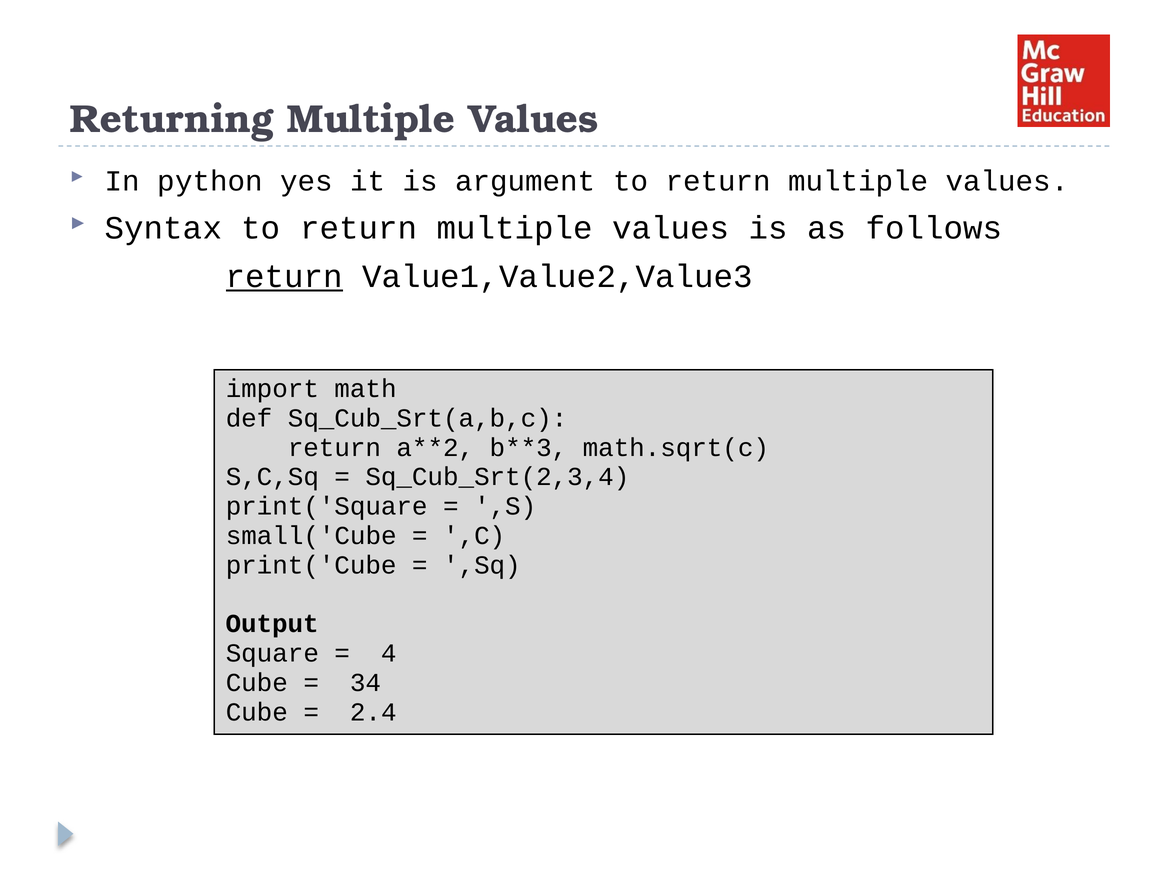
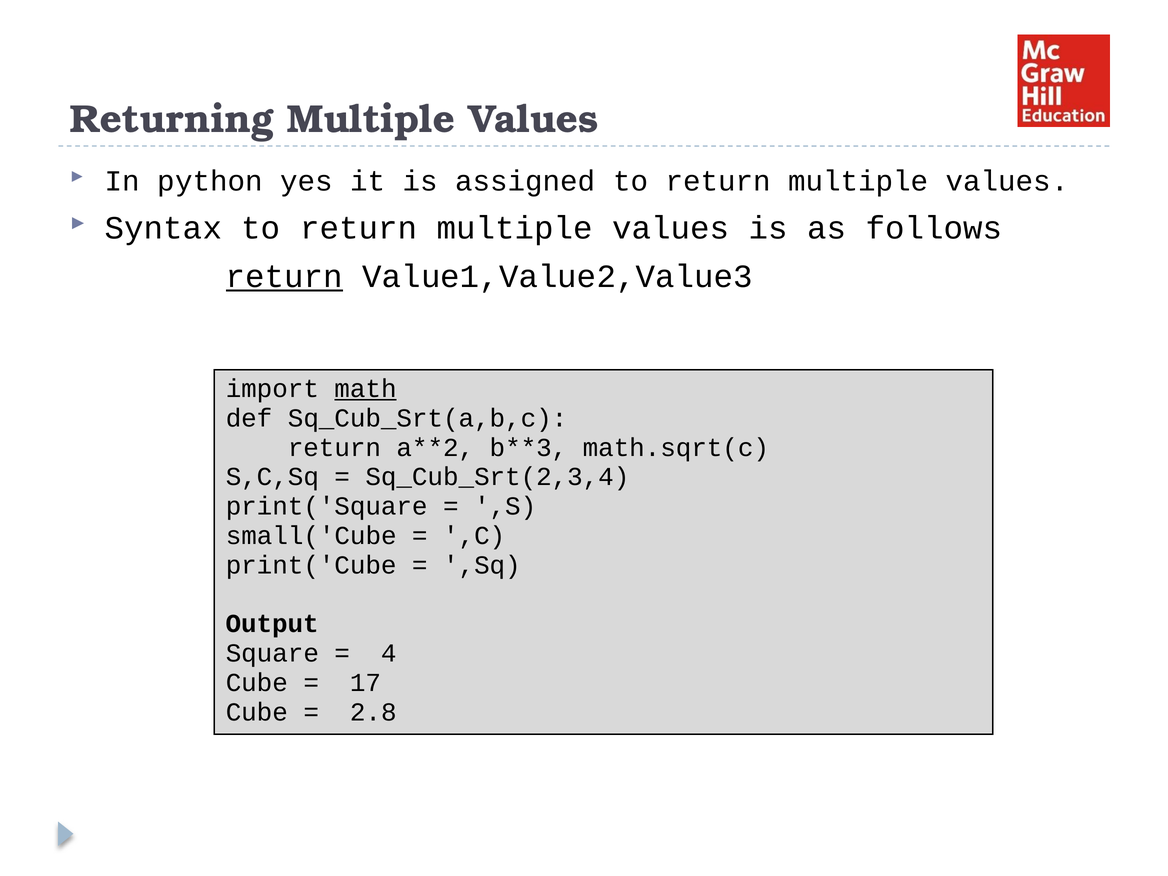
argument: argument -> assigned (525, 181)
math underline: none -> present (365, 389)
34: 34 -> 17 (365, 683)
2.4: 2.4 -> 2.8 (373, 712)
